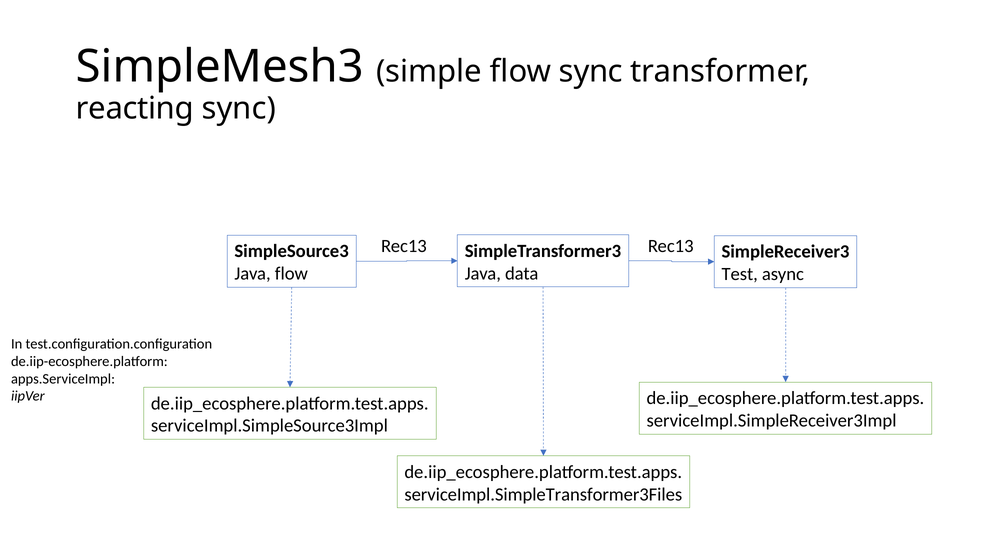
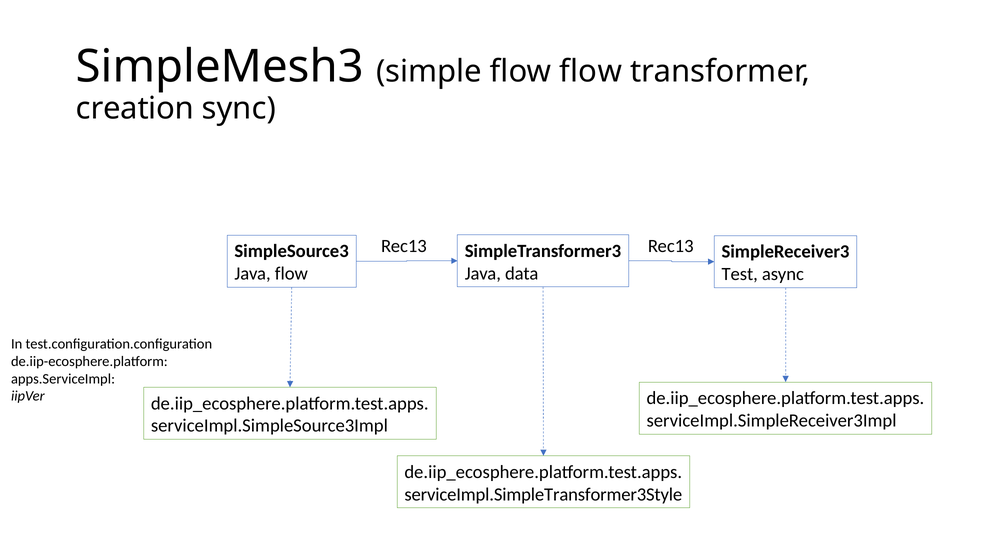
flow sync: sync -> flow (591, 72)
reacting: reacting -> creation (135, 108)
serviceImpl.SimpleTransformer3Files: serviceImpl.SimpleTransformer3Files -> serviceImpl.SimpleTransformer3Style (543, 494)
